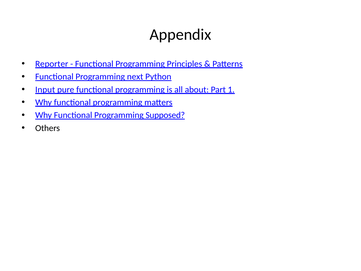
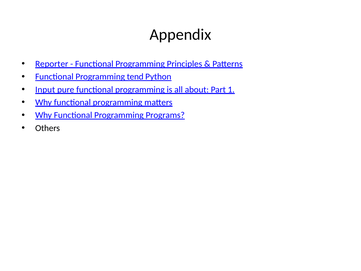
next: next -> tend (135, 77)
Supposed: Supposed -> Programs (165, 115)
